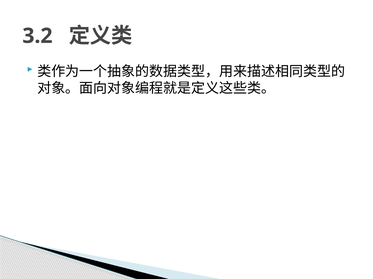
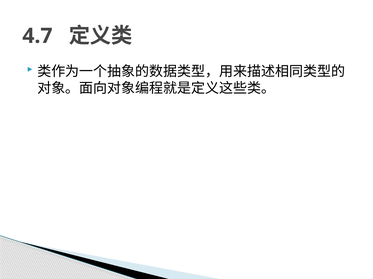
3.2: 3.2 -> 4.7 (37, 36)
